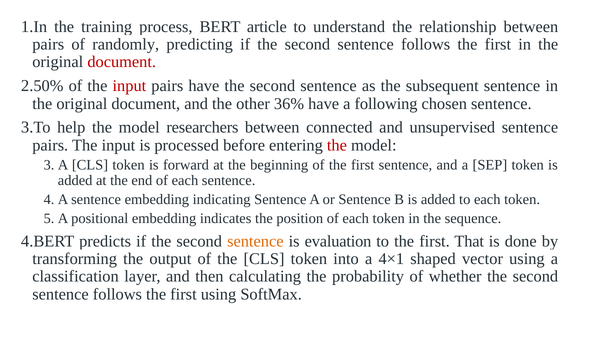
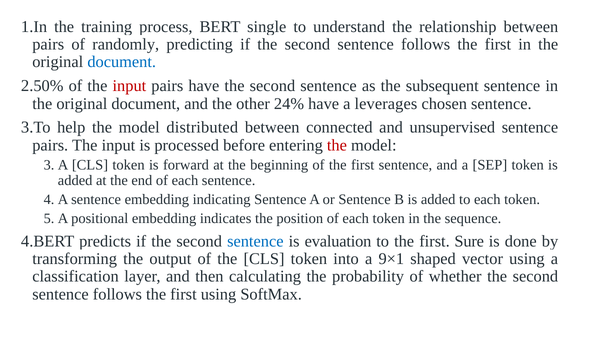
article: article -> single (267, 27)
document colour: red -> blue (122, 62)
36%: 36% -> 24% (289, 104)
following: following -> leverages (386, 104)
researchers: researchers -> distributed (202, 128)
sentence colour: orange -> blue (255, 241)
That: That -> Sure (469, 241)
4×1: 4×1 -> 9×1 (391, 259)
